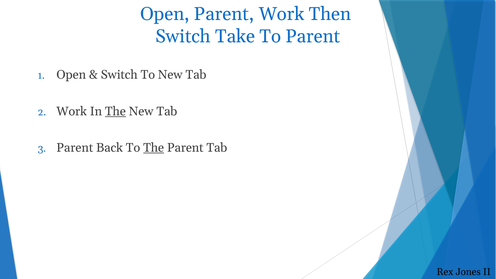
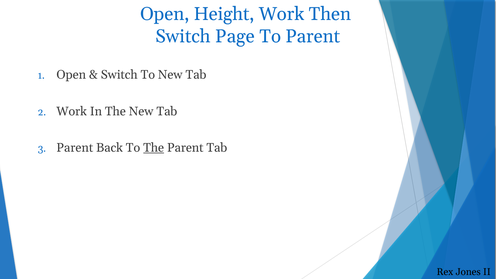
Open Parent: Parent -> Height (224, 14)
Take: Take -> Page (235, 36)
The underline: present -> none (115, 111)
